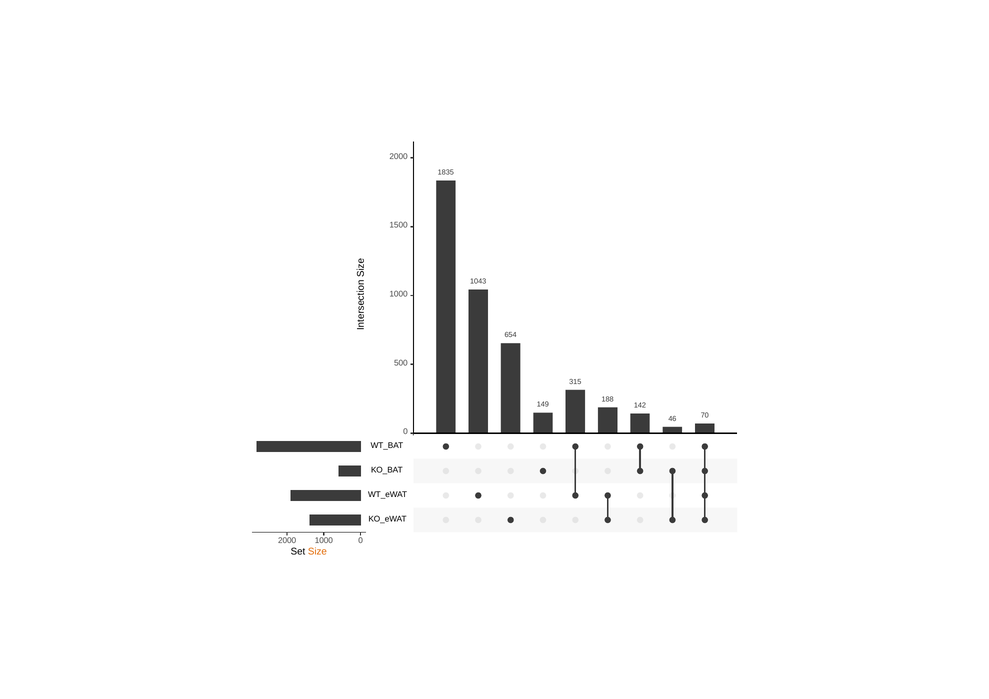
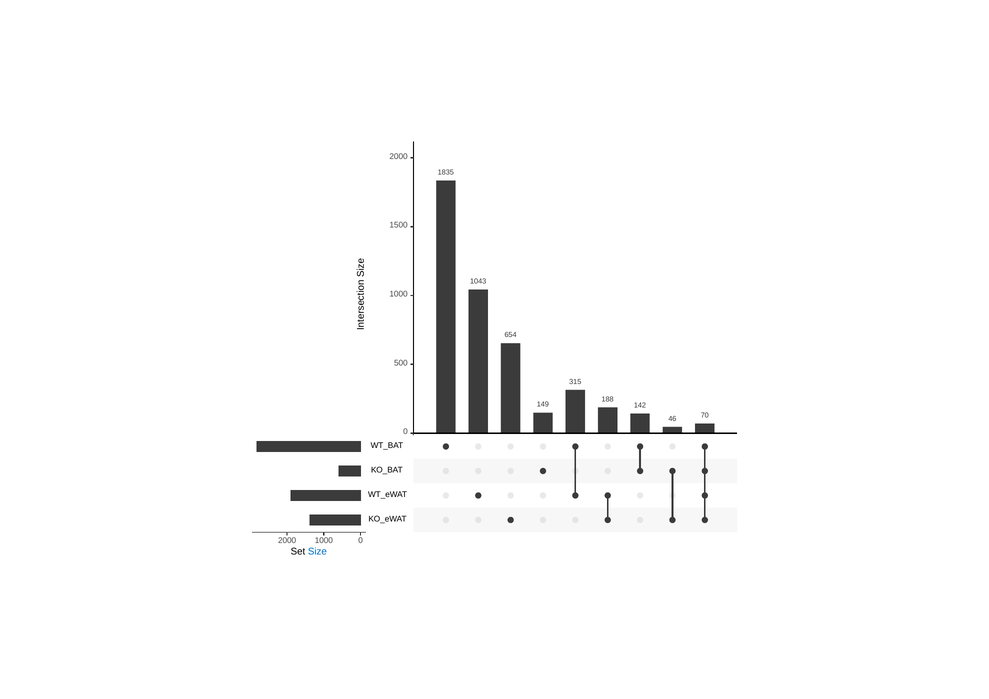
Size colour: orange -> blue (317, 552)
